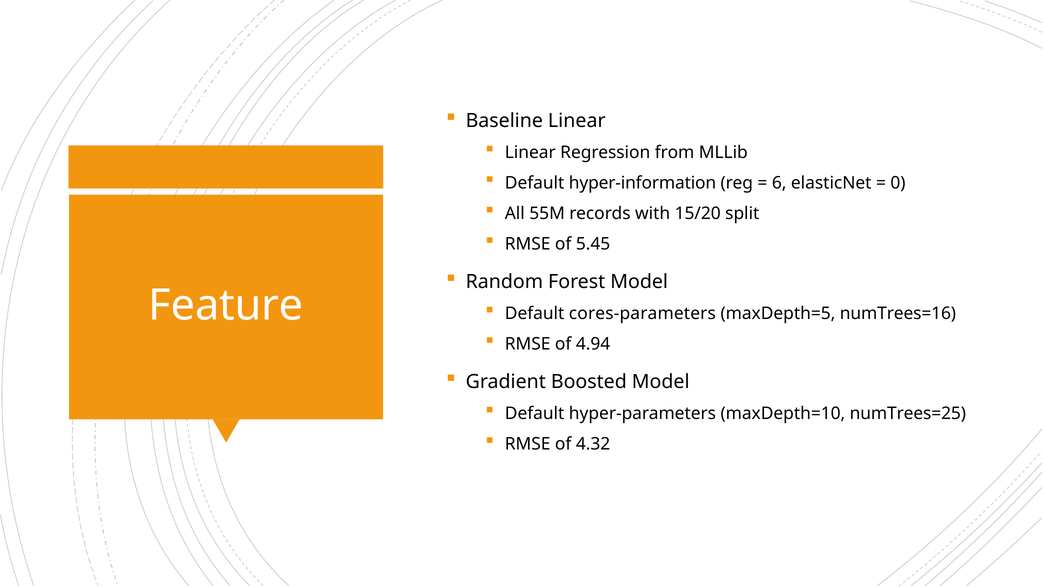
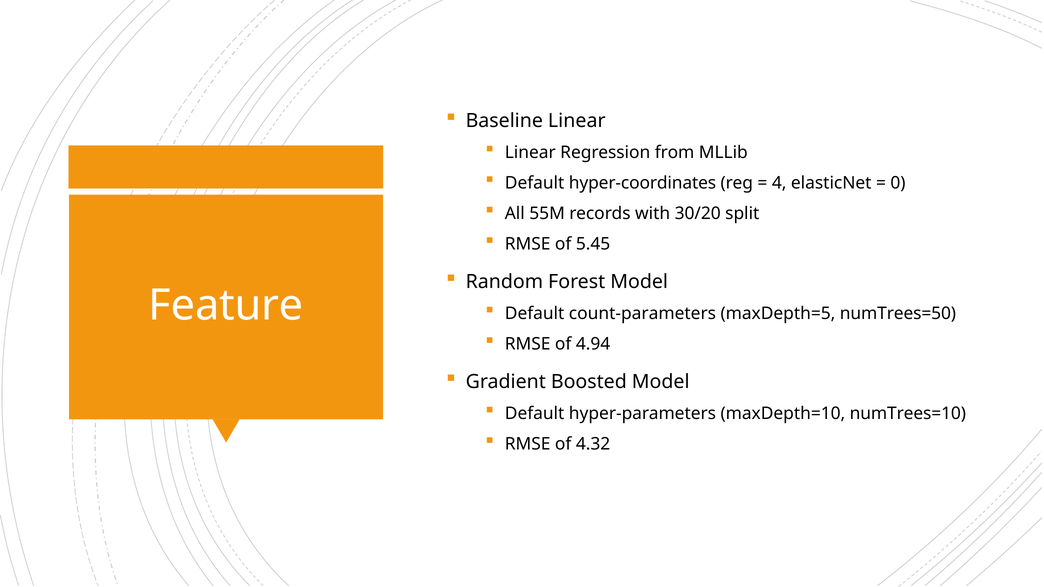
hyper-information: hyper-information -> hyper-coordinates (643, 183)
6: 6 -> 4 (779, 183)
15/20: 15/20 -> 30/20 (698, 214)
cores-parameters: cores-parameters -> count-parameters (642, 314)
numTrees=16: numTrees=16 -> numTrees=50 (898, 314)
numTrees=25: numTrees=25 -> numTrees=10 (908, 414)
